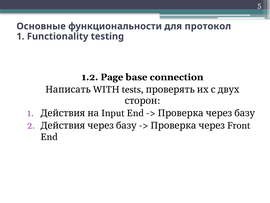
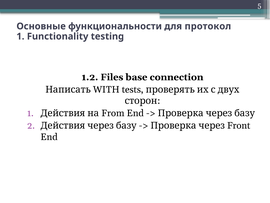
Page: Page -> Files (112, 77)
Input: Input -> From (113, 113)
